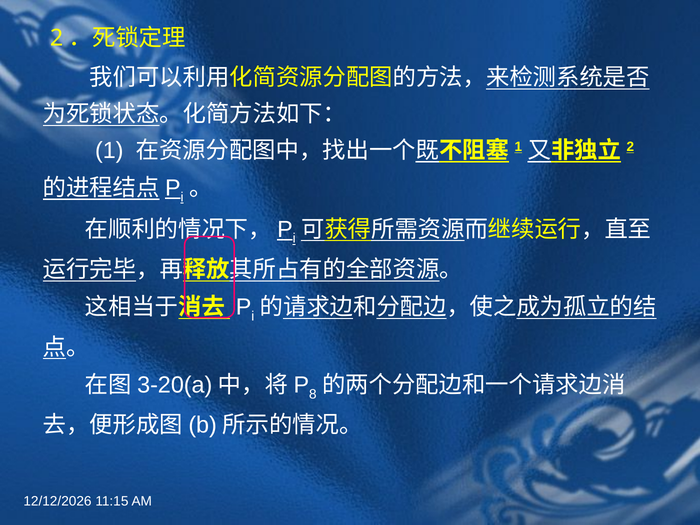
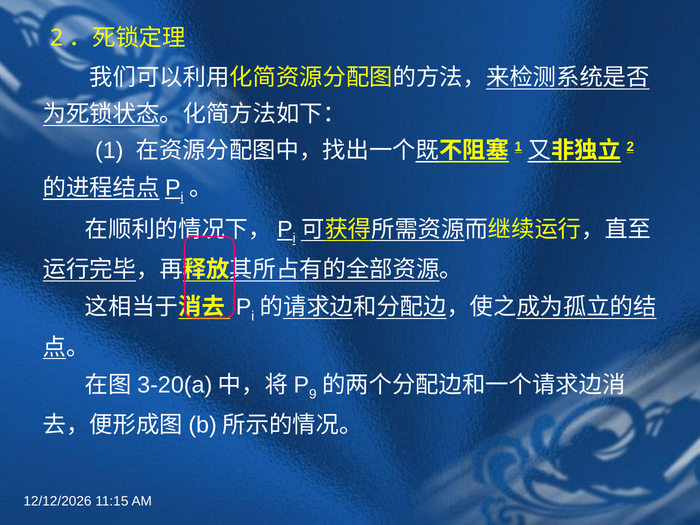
8: 8 -> 9 (313, 394)
